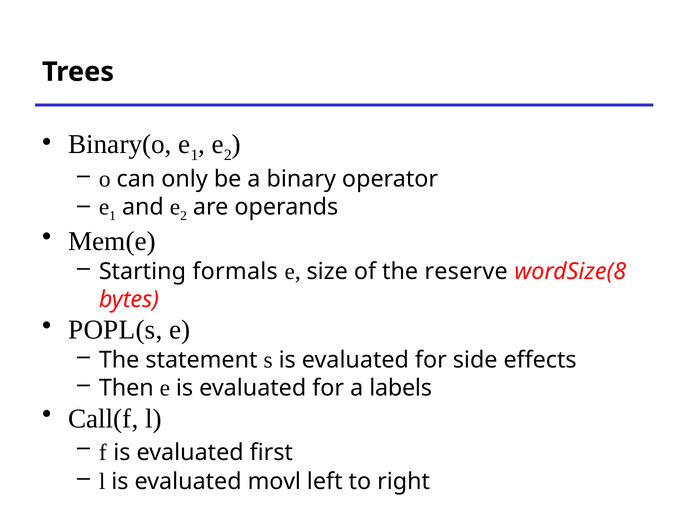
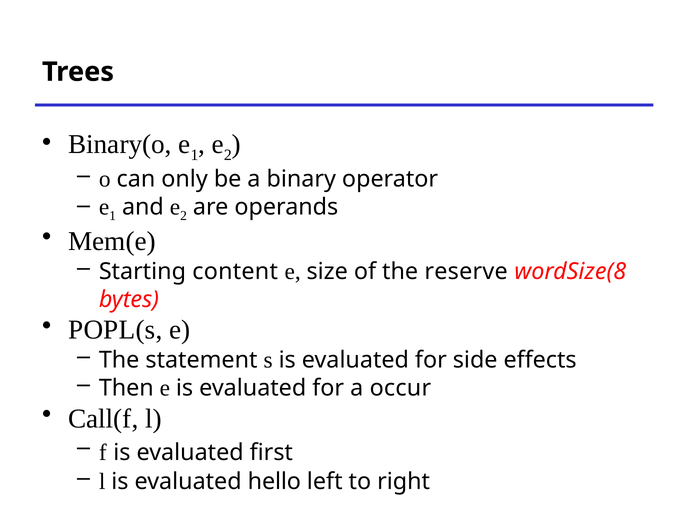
formals: formals -> content (235, 271)
labels: labels -> occur (400, 388)
movl: movl -> hello (274, 481)
